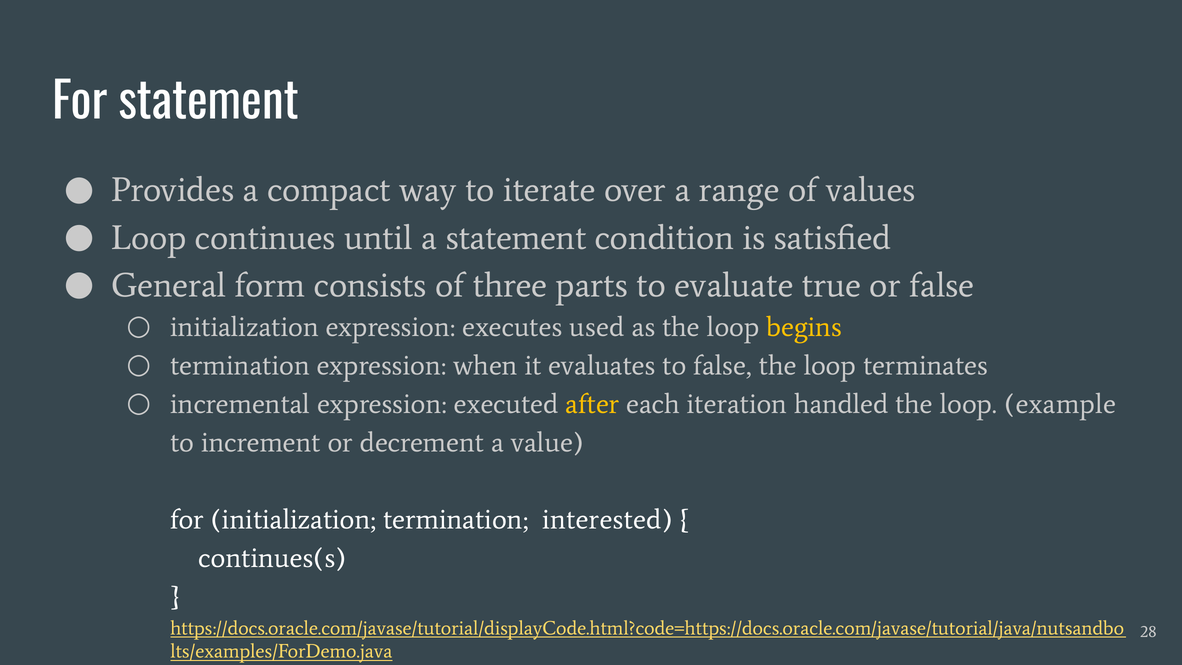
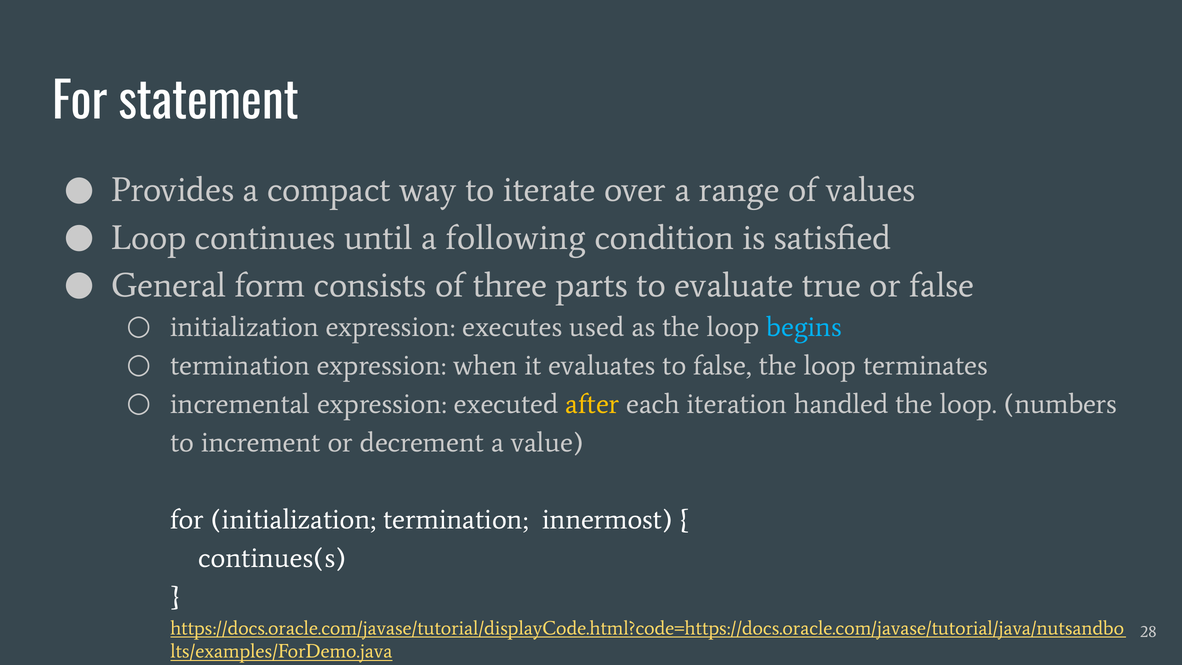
a statement: statement -> following (516, 238)
begins colour: yellow -> light blue (804, 327)
example: example -> numbers (1060, 404)
interested: interested -> innermost (608, 520)
